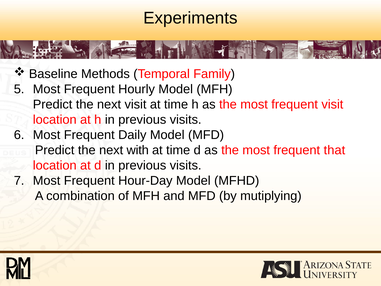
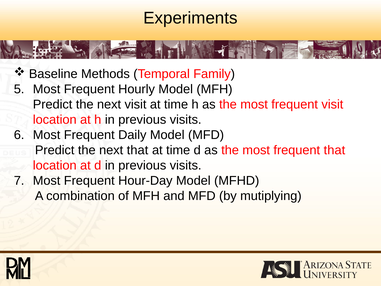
next with: with -> that (138, 150)
